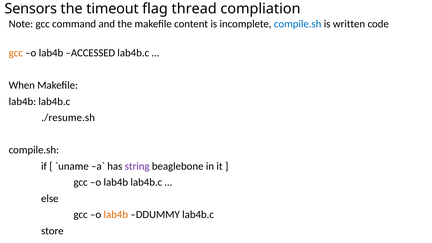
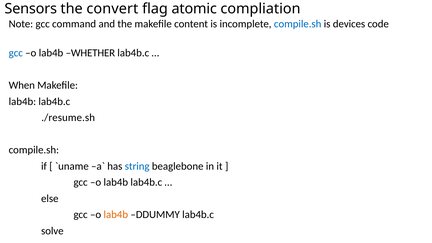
timeout: timeout -> convert (112, 9)
thread: thread -> atomic (194, 9)
written: written -> devices (349, 24)
gcc colour: orange -> blue (16, 53)
ACCESSED: ACCESSED -> WHETHER (90, 53)
string colour: purple -> blue (137, 166)
store: store -> solve (52, 231)
